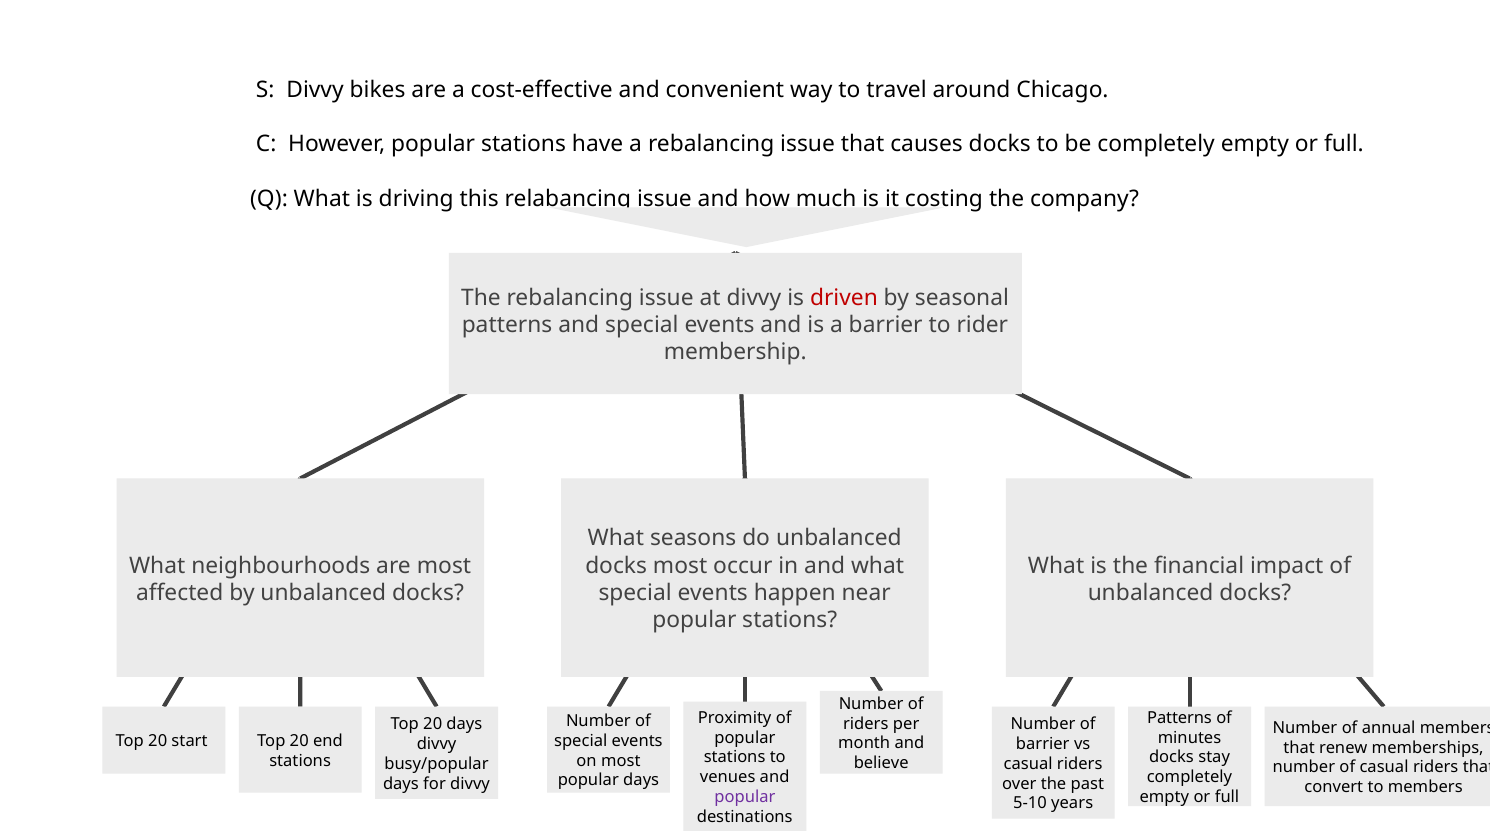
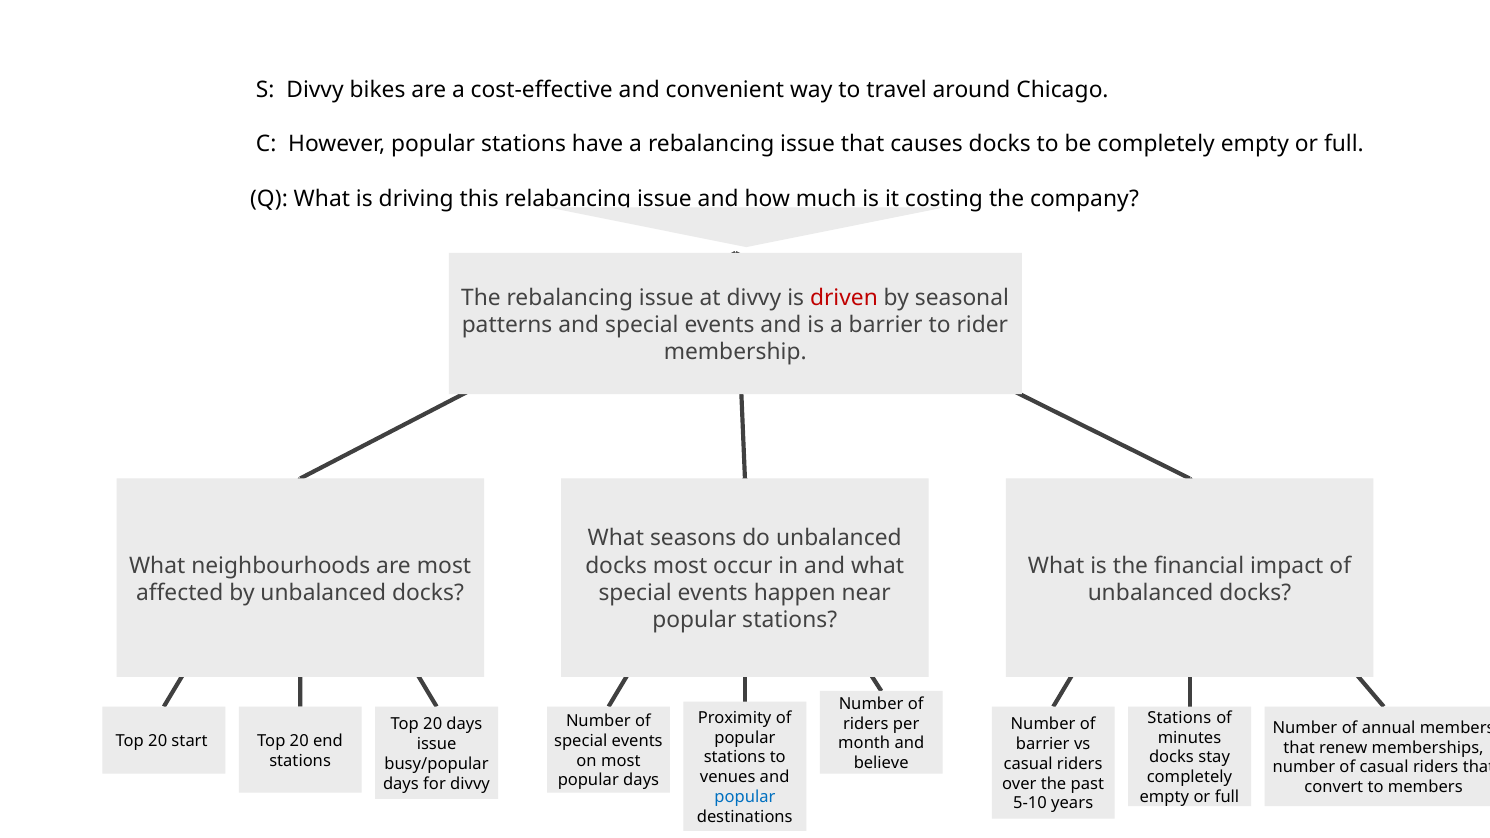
Patterns: Patterns -> Stations (1179, 718)
divvy: divvy -> issue (437, 744)
popular colour: purple -> blue (745, 797)
